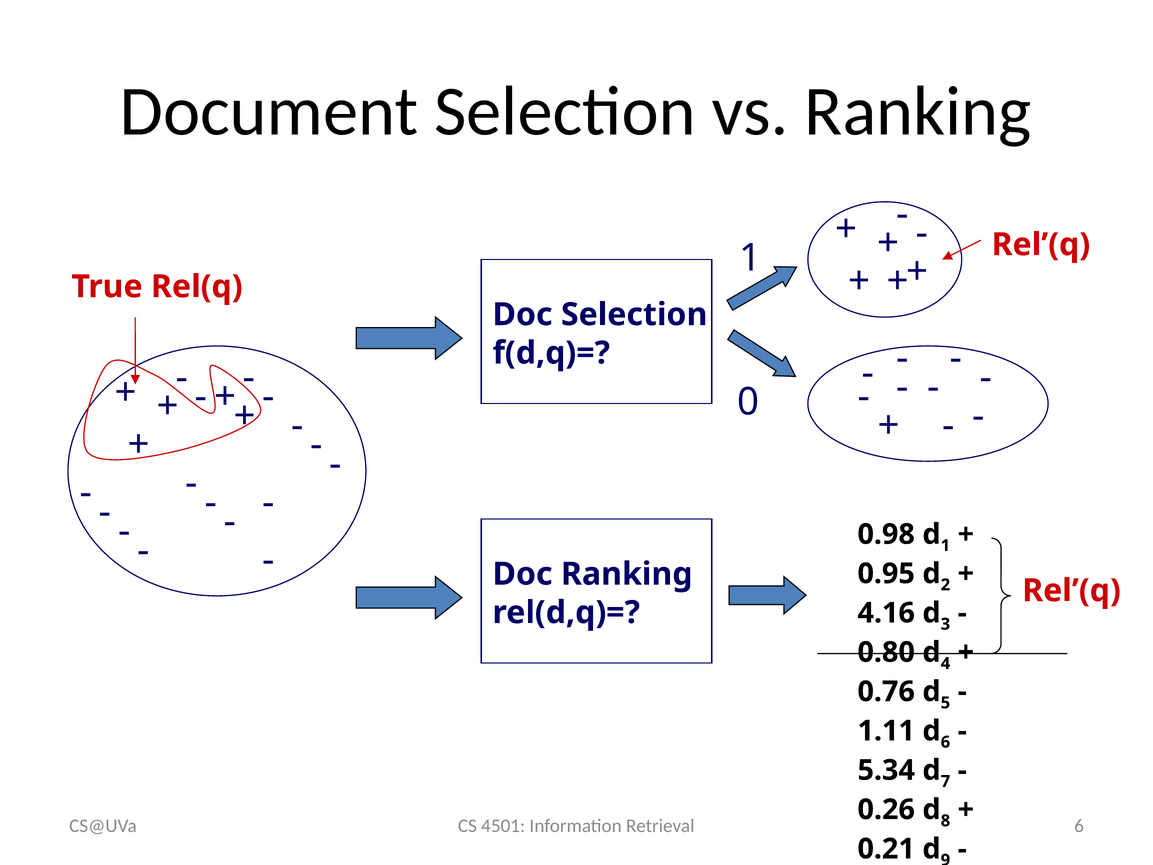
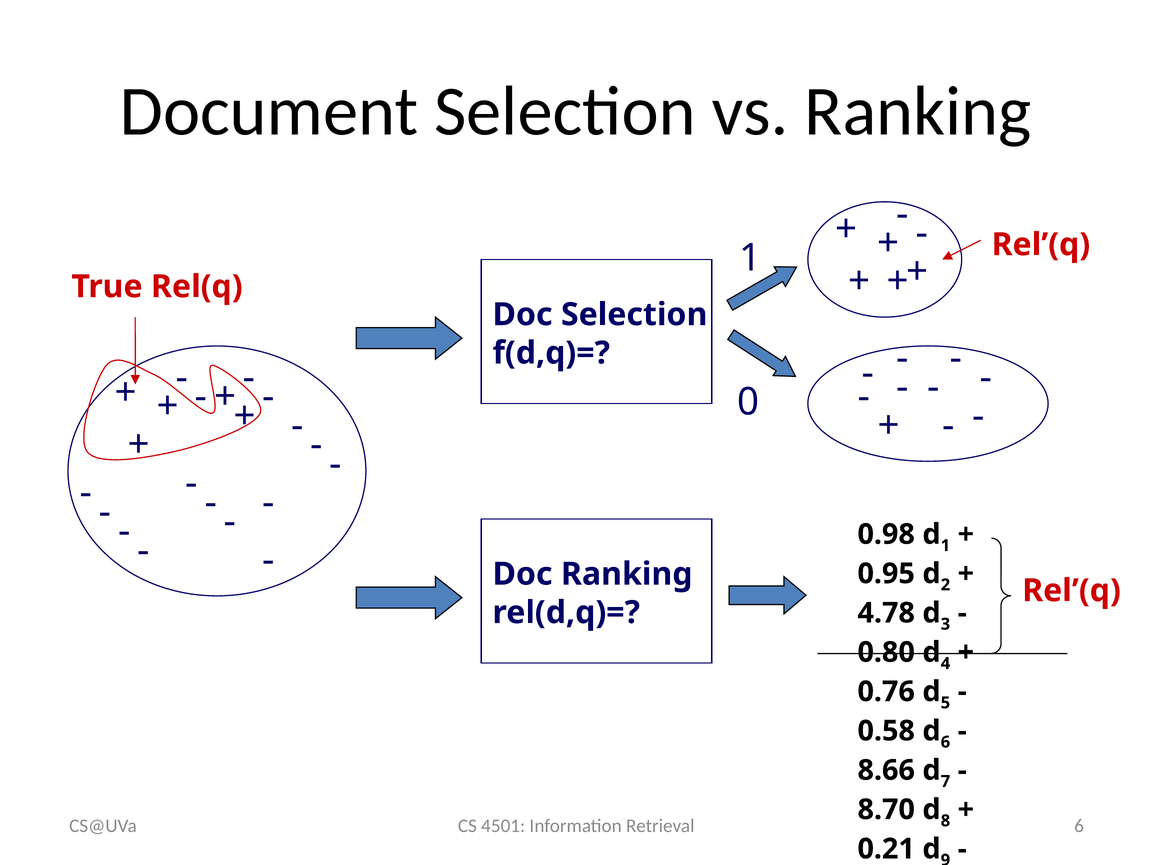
4.16: 4.16 -> 4.78 (886, 613)
1.11: 1.11 -> 0.58 (886, 731)
5.34: 5.34 -> 8.66 (886, 770)
0.26: 0.26 -> 8.70 (886, 809)
